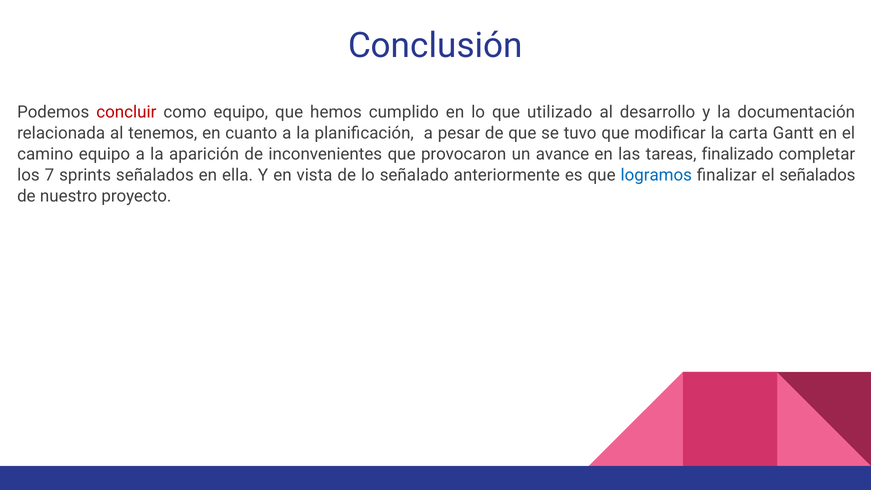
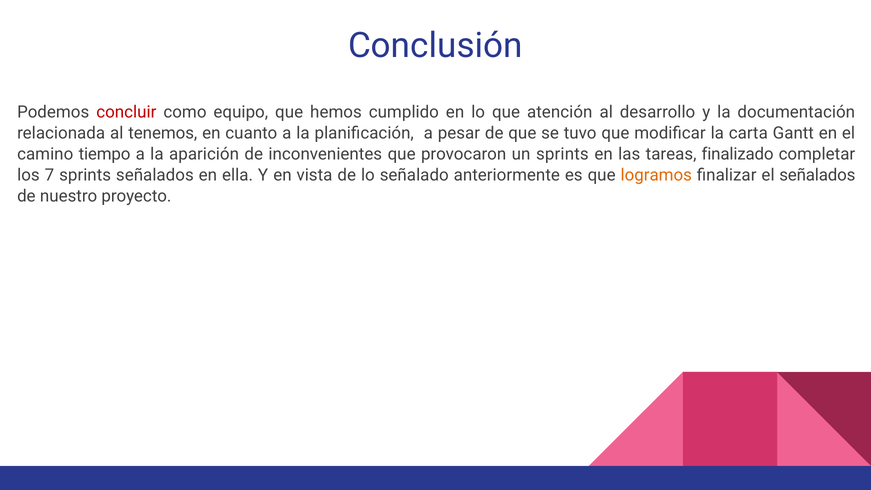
utilizado: utilizado -> atención (560, 112)
camino equipo: equipo -> tiempo (105, 154)
un avance: avance -> sprints (562, 154)
logramos colour: blue -> orange (656, 175)
